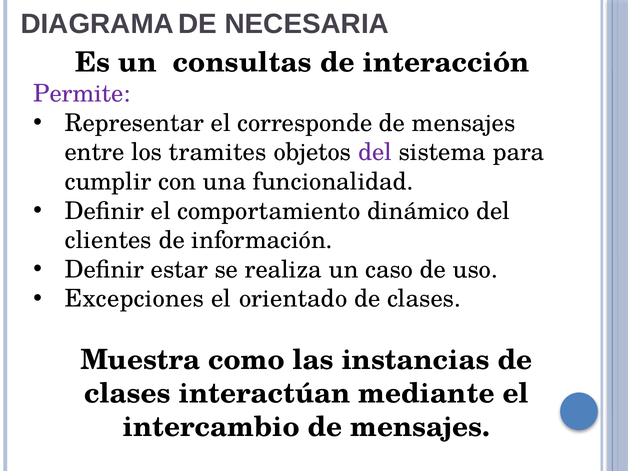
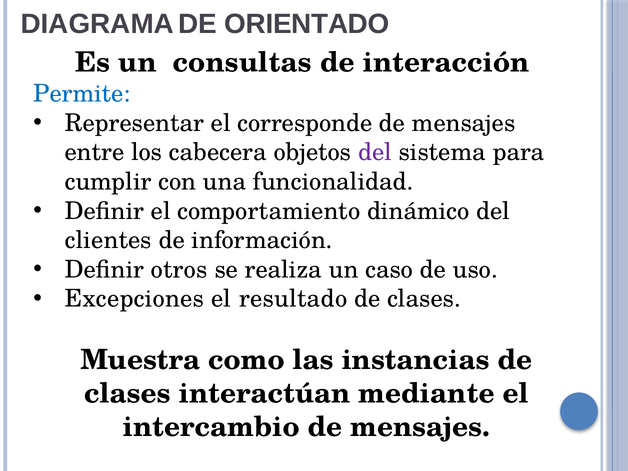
NECESARIA: NECESARIA -> ORIENTADO (307, 24)
Permite colour: purple -> blue (82, 94)
tramites: tramites -> cabecera (218, 152)
estar: estar -> otros (179, 270)
orientado: orientado -> resultado (293, 299)
